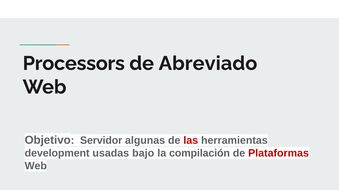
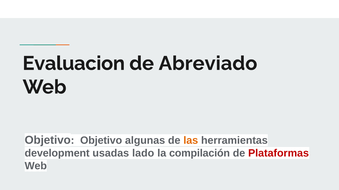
Processors: Processors -> Evaluacion (74, 64)
Objetivo Servidor: Servidor -> Objetivo (101, 141)
las colour: red -> orange (191, 141)
bajo: bajo -> lado (143, 154)
